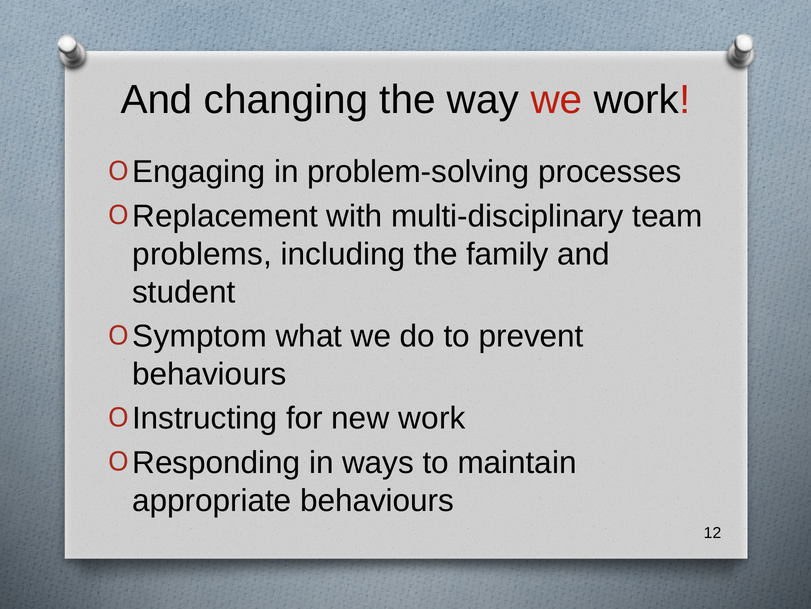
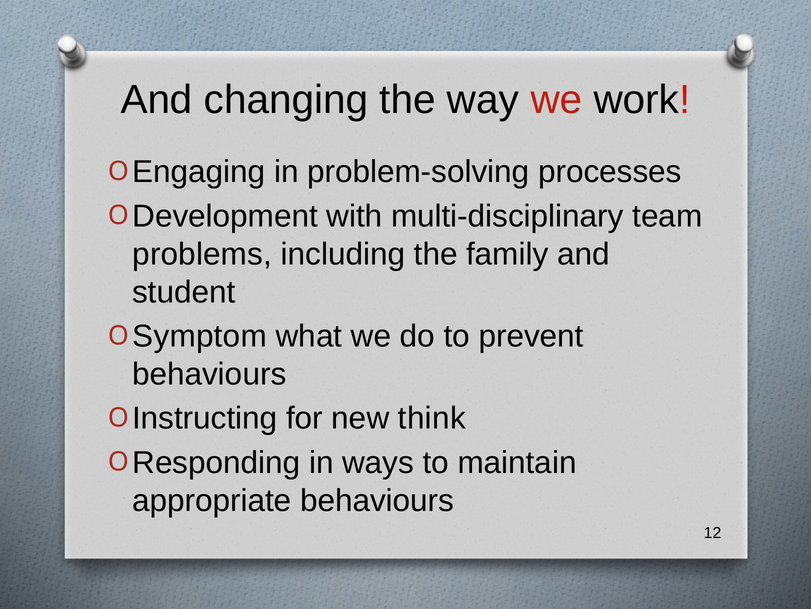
Replacement: Replacement -> Development (225, 216)
new work: work -> think (432, 418)
